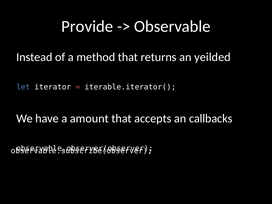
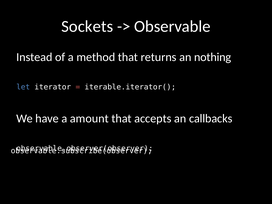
Provide: Provide -> Sockets (87, 26)
yeilded: yeilded -> nothing (213, 57)
